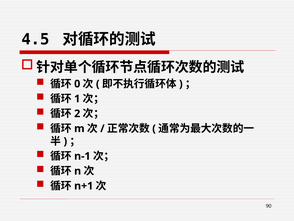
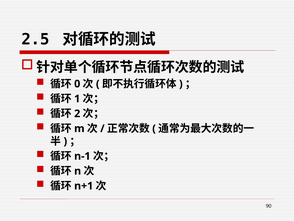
4.5: 4.5 -> 2.5 (35, 39)
